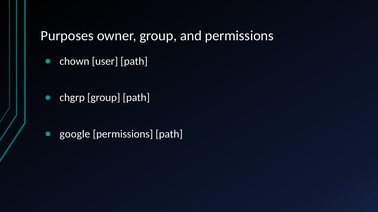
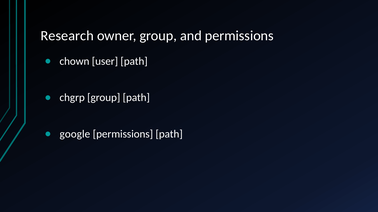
Purposes: Purposes -> Research (67, 36)
